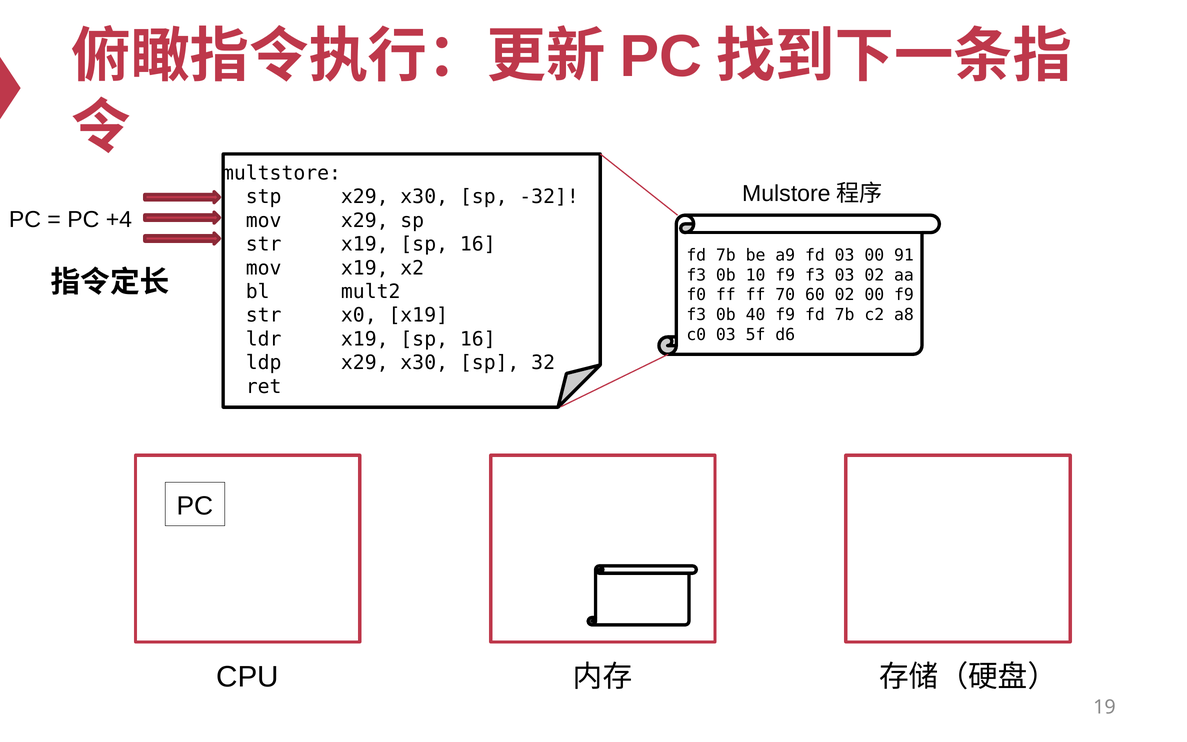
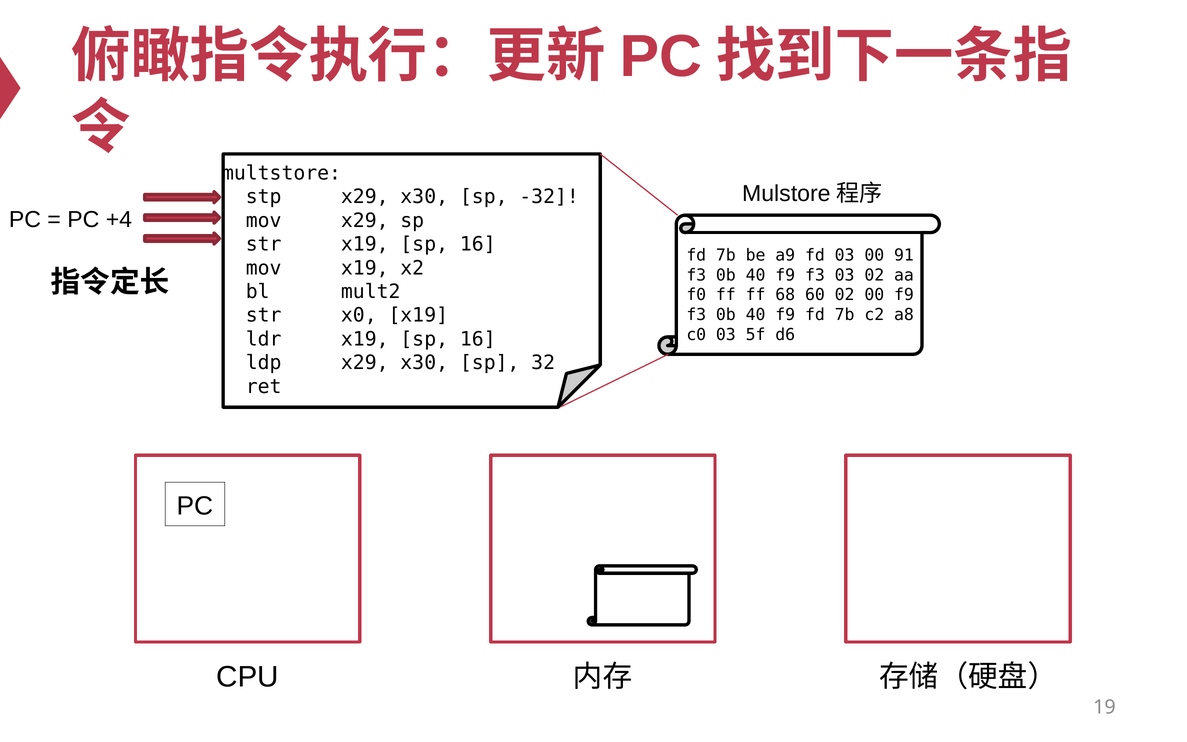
10: 10 -> 40 (756, 275)
70: 70 -> 68 (785, 295)
